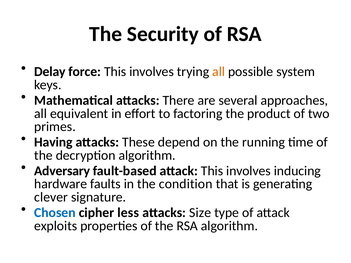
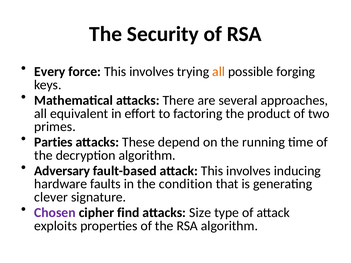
Delay: Delay -> Every (50, 72)
system: system -> forging (296, 72)
Having: Having -> Parties (53, 142)
Chosen colour: blue -> purple (55, 213)
less: less -> find (128, 213)
